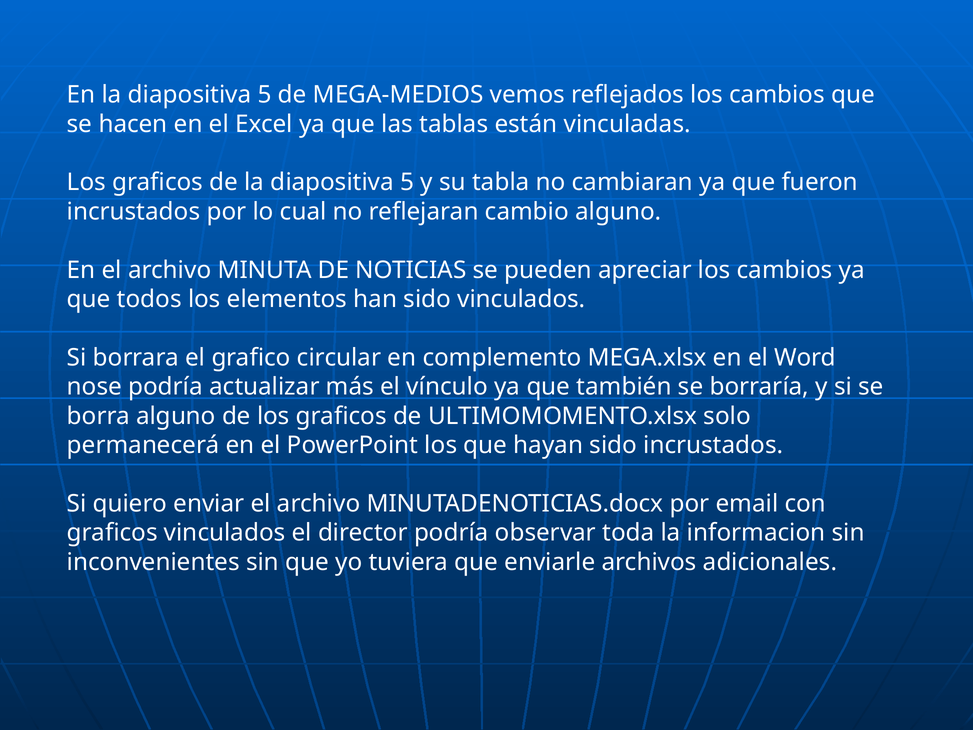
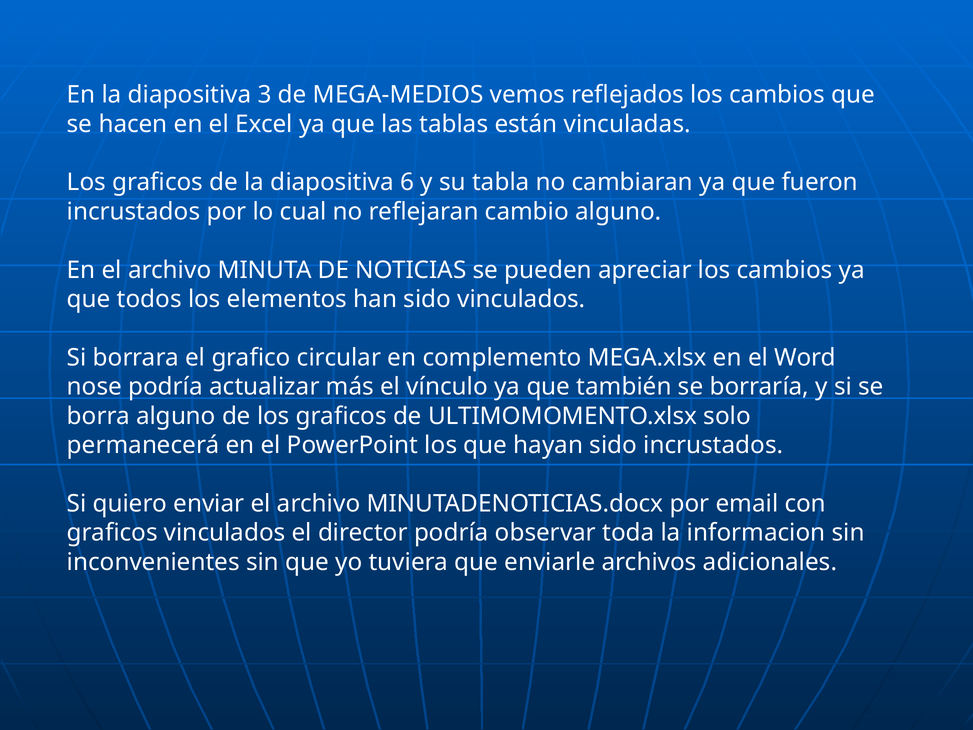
En la diapositiva 5: 5 -> 3 (265, 95)
de la diapositiva 5: 5 -> 6 (407, 182)
